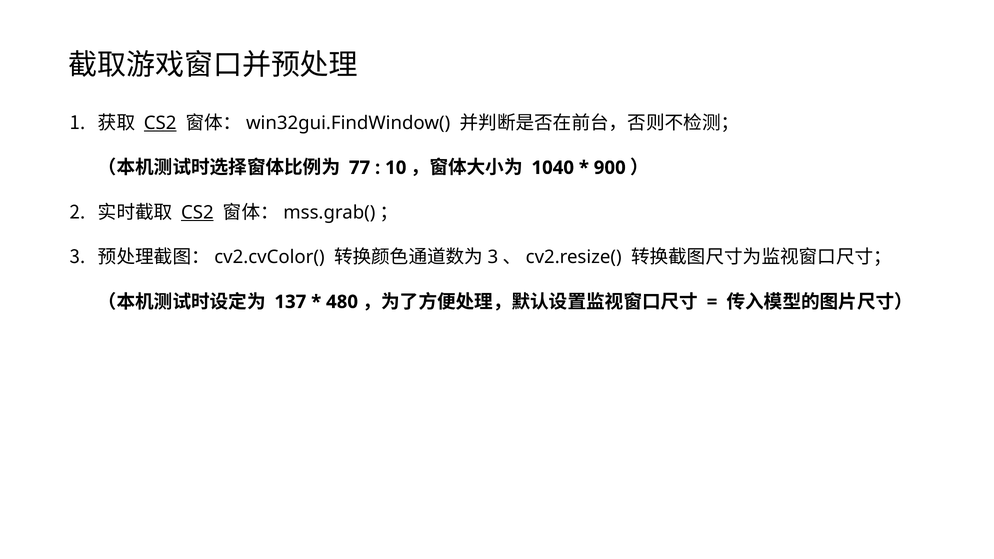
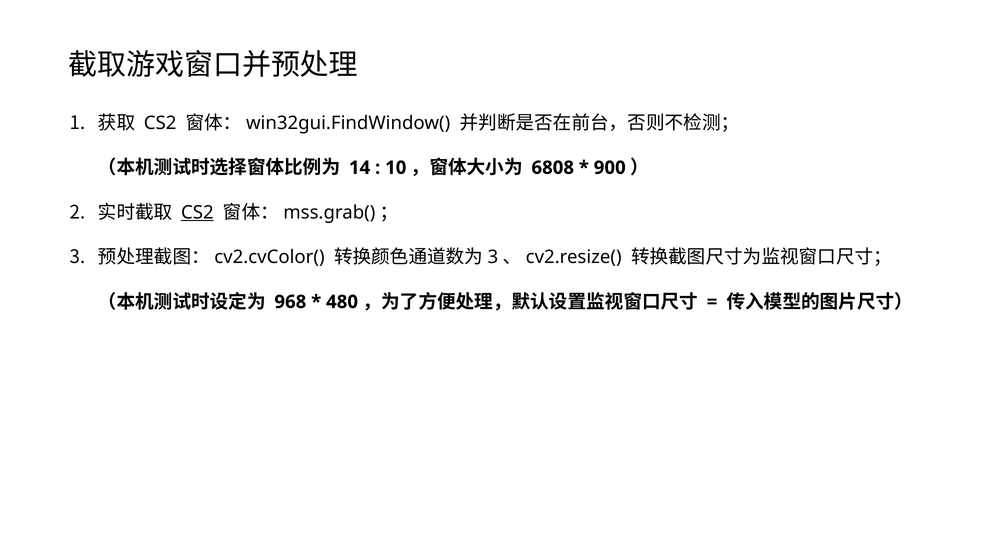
CS2 underline: present -> none (160, 123)
77: 77 -> 14 (360, 168)
1040: 1040 -> 6808 (553, 168)
137: 137 -> 968 (290, 302)
